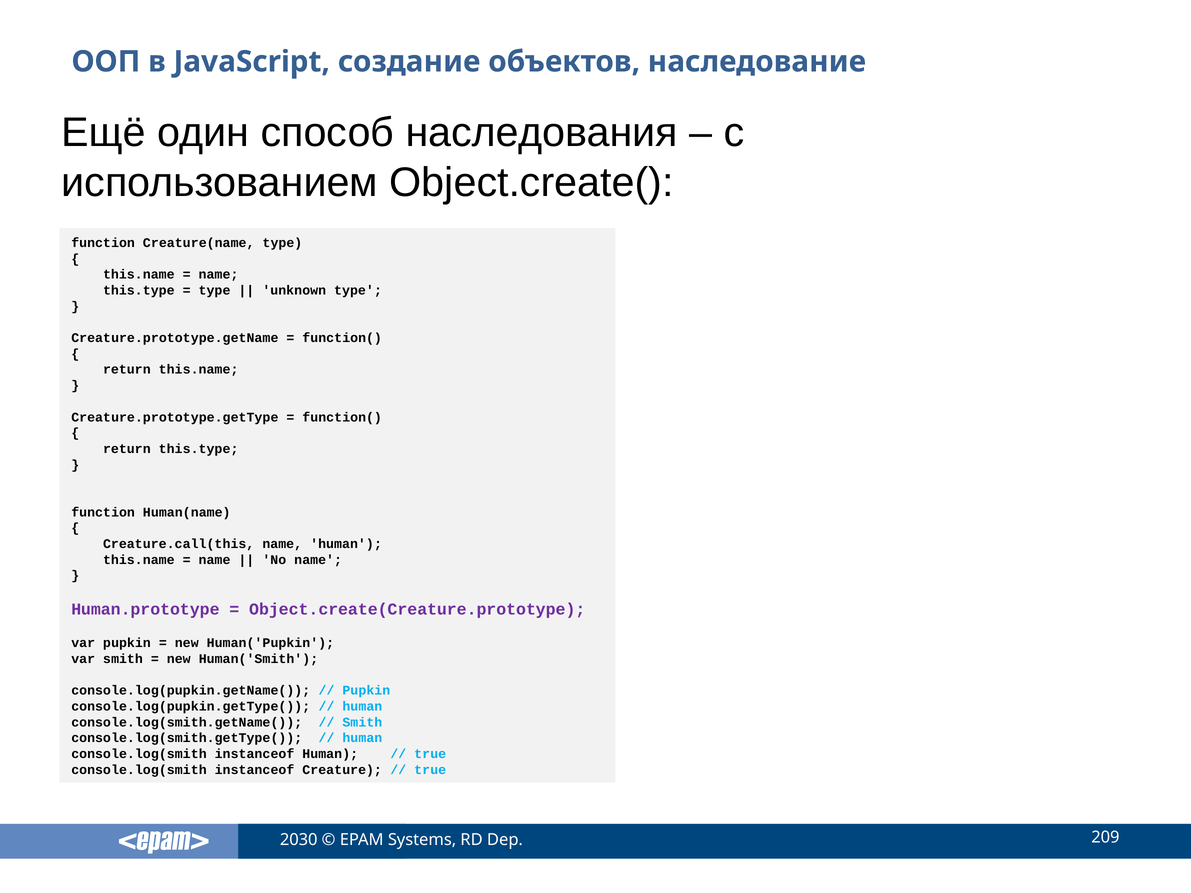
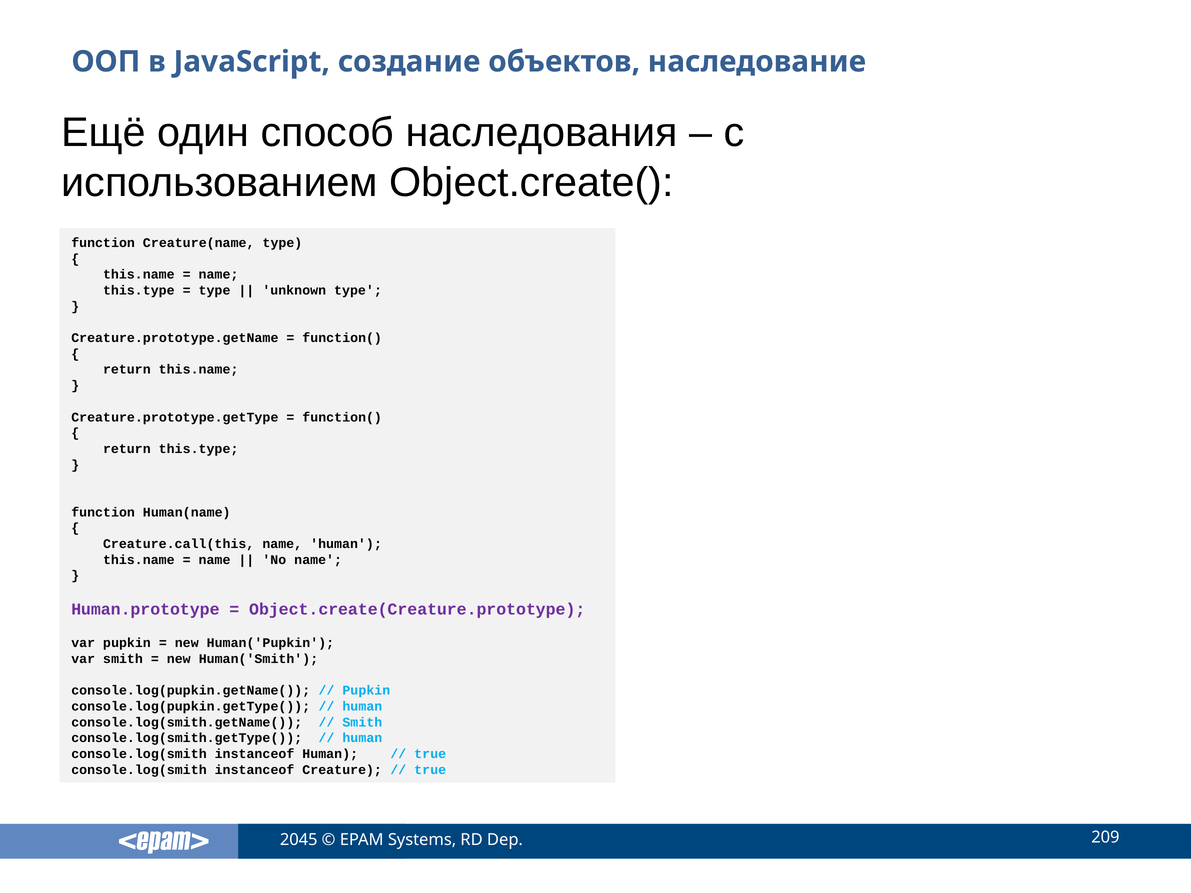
2030: 2030 -> 2045 (299, 840)
